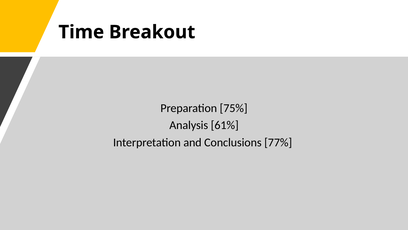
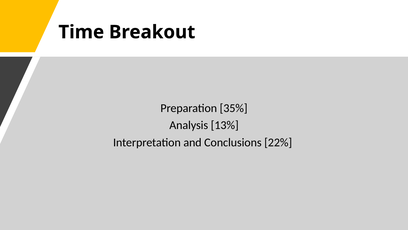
75%: 75% -> 35% (234, 108)
61%: 61% -> 13% (225, 125)
77%: 77% -> 22% (278, 142)
